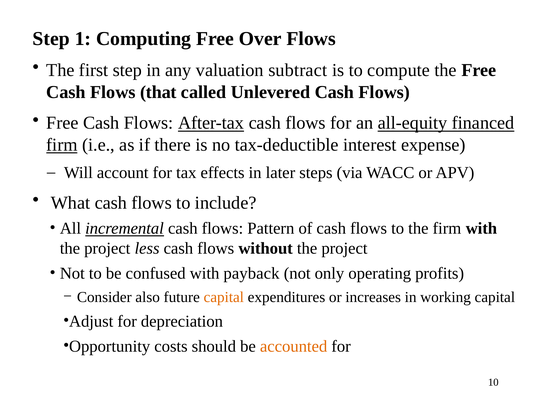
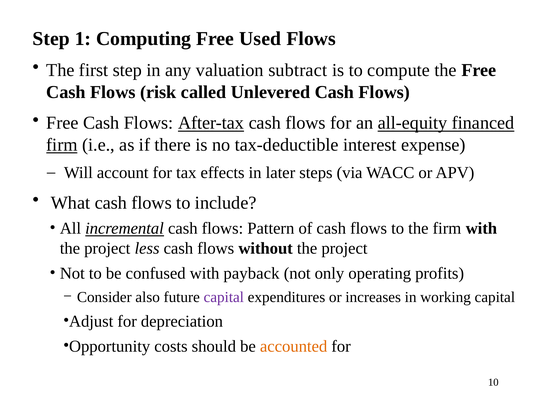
Over: Over -> Used (260, 39)
that: that -> risk (158, 92)
capital colour: orange -> purple (224, 297)
